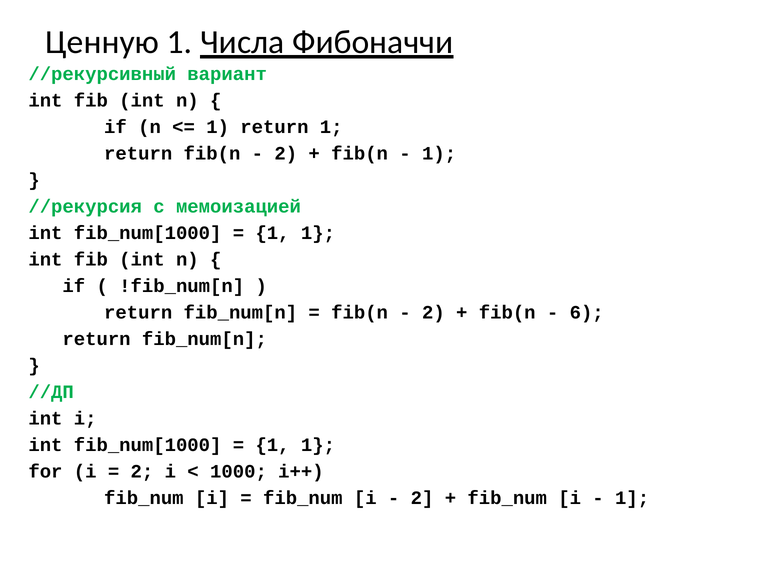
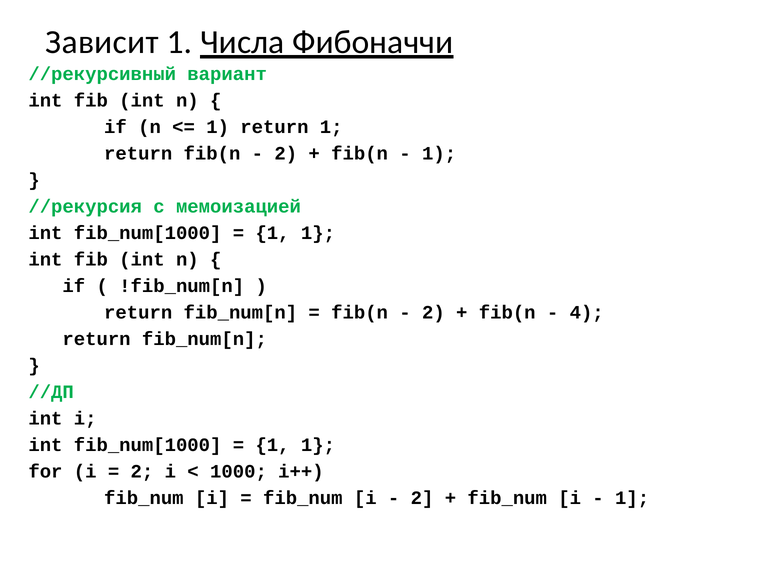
Ценную: Ценную -> Зависит (102, 42)
6: 6 -> 4 (587, 312)
